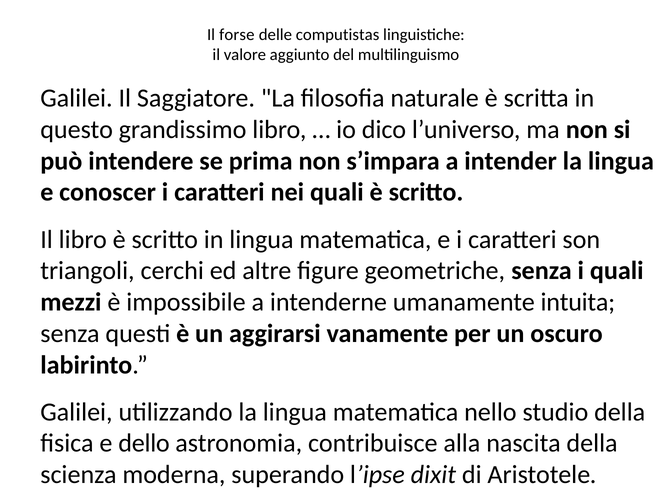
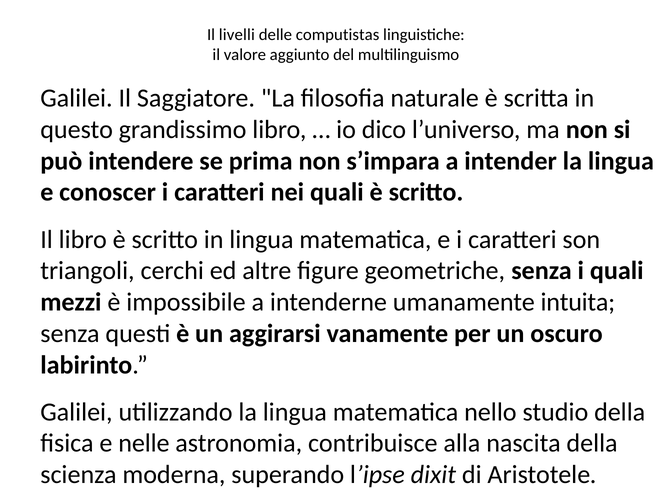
forse: forse -> livelli (237, 35)
dello: dello -> nelle (144, 443)
